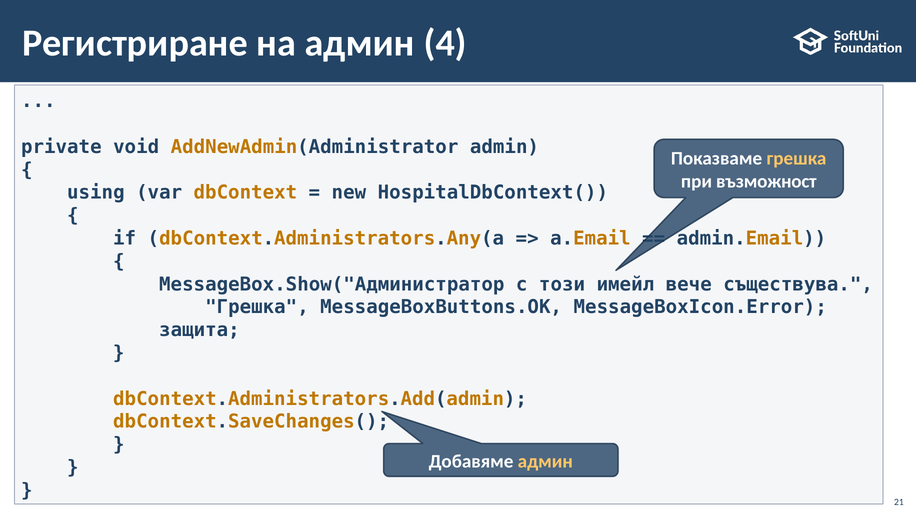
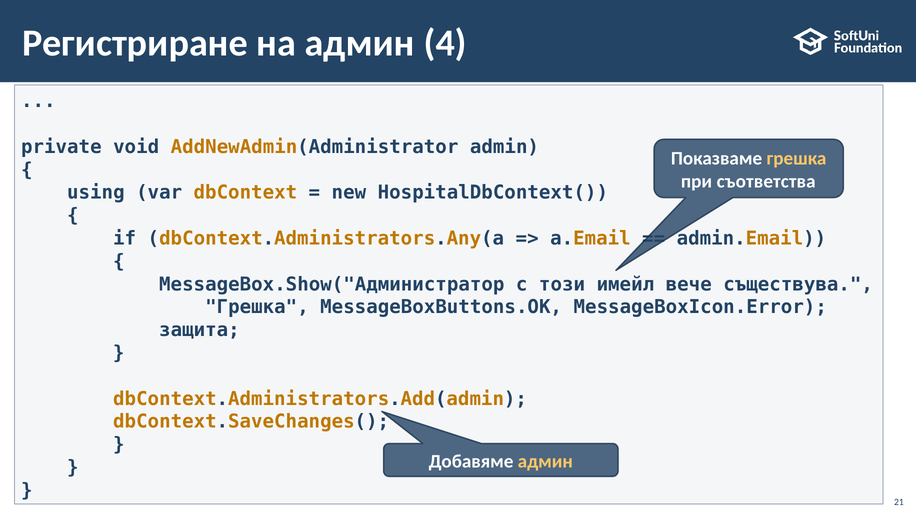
възможност: възможност -> съответства (766, 181)
